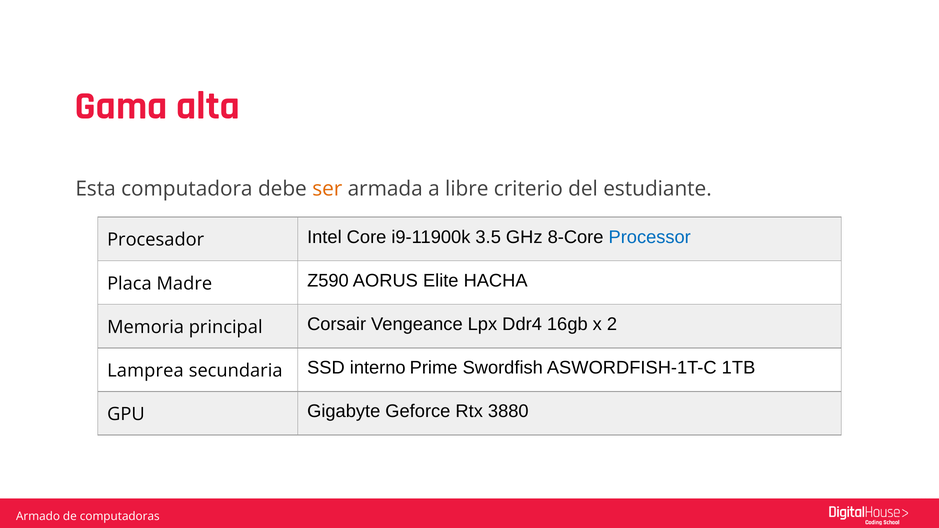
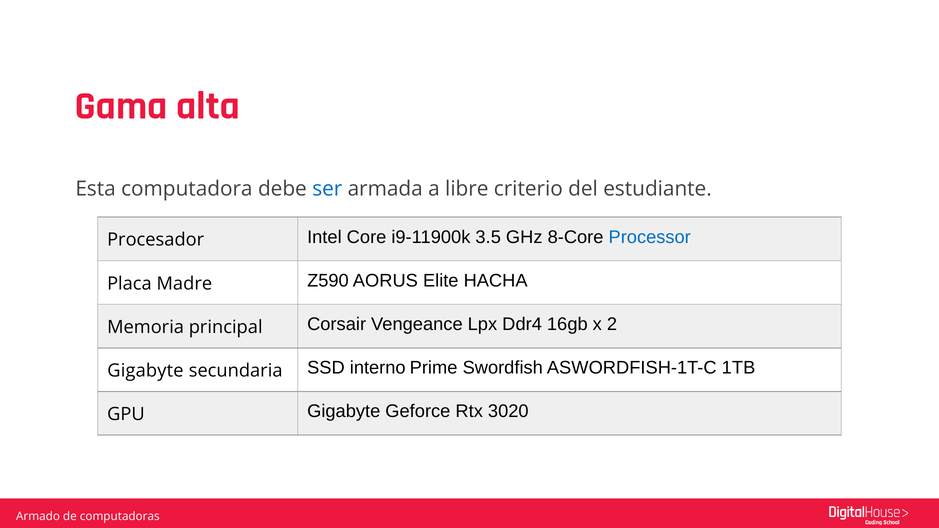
ser colour: orange -> blue (327, 189)
Lamprea: Lamprea -> Gigabyte (145, 371)
3880: 3880 -> 3020 (508, 412)
